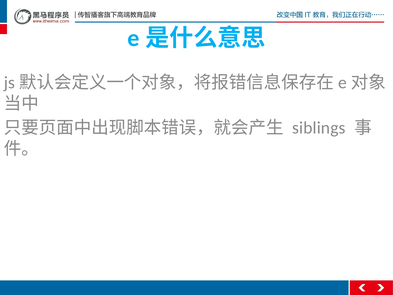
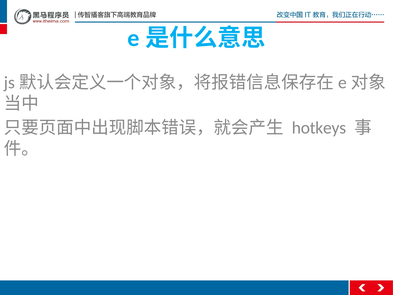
siblings: siblings -> hotkeys (319, 128)
